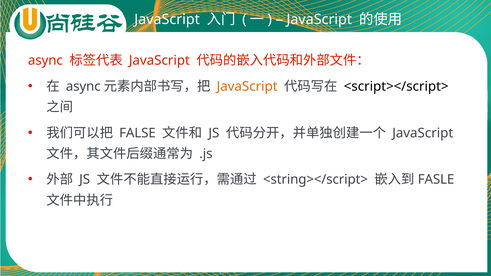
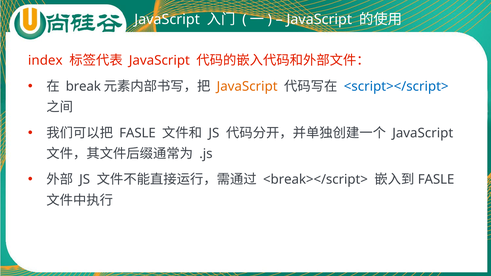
async: async -> index (45, 61)
async: async -> break (83, 87)
<script></script> colour: black -> blue (396, 87)
FALSE: FALSE -> FASLE (137, 133)
<string></script>: <string></script> -> <break></script> (315, 180)
